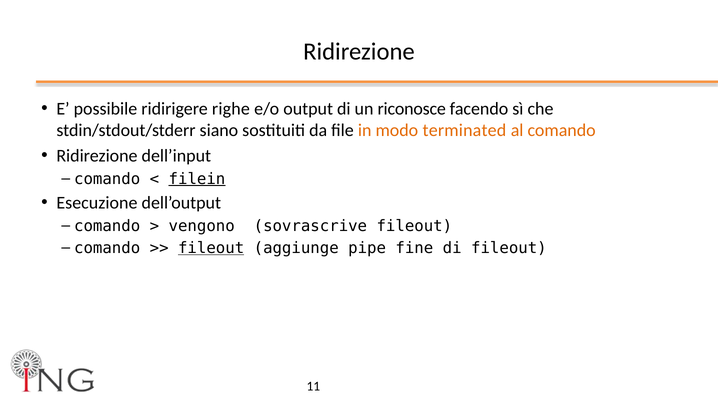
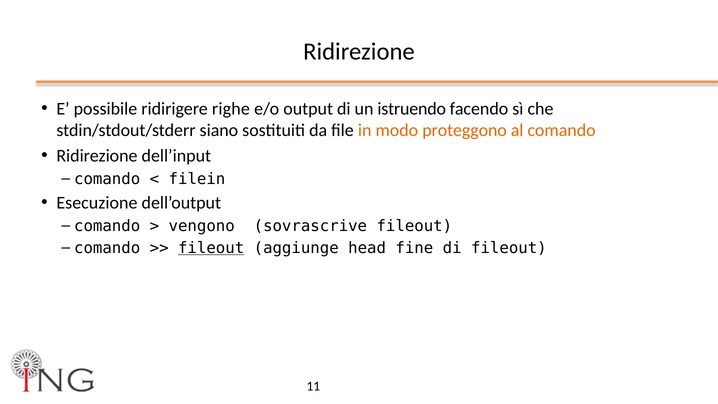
riconosce: riconosce -> istruendo (412, 109)
terminated: terminated -> proteggono (465, 130)
filein underline: present -> none (197, 179)
pipe: pipe -> head (367, 248)
